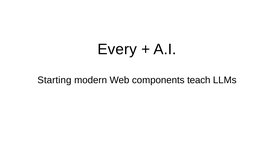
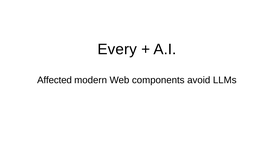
Starting: Starting -> Affected (54, 80)
teach: teach -> avoid (199, 80)
